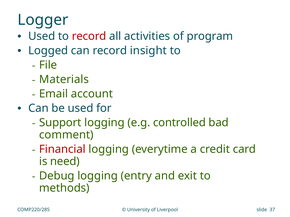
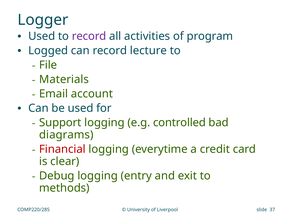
record colour: red -> purple (89, 36)
insight: insight -> lecture (148, 51)
comment: comment -> diagrams (66, 135)
need: need -> clear (65, 162)
